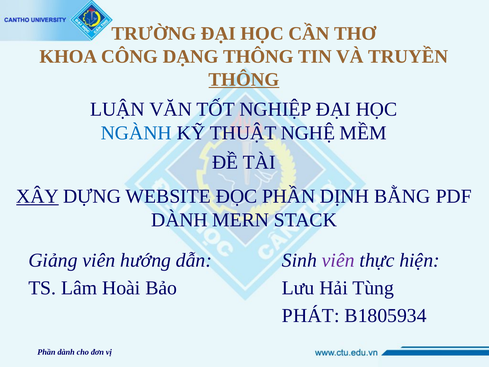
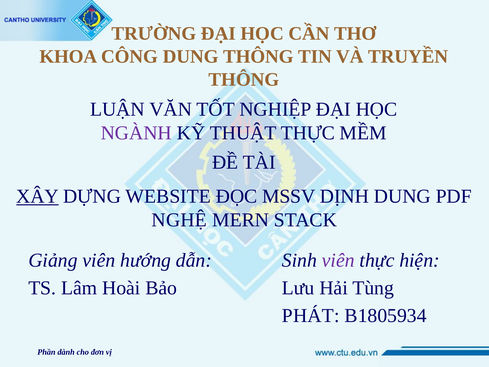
CÔNG DẠNG: DẠNG -> DUNG (191, 57)
THÔNG underline: present -> none (244, 79)
NGÀNH colour: blue -> purple (136, 133)
THUẬT NGHỆ: NGHỆ -> THỰC (308, 133)
ĐỌC PHẦN: PHẦN -> MSSV (289, 196)
DỊNH BẰNG: BẰNG -> DUNG (402, 196)
DÀNH: DÀNH -> NGHỆ (179, 220)
